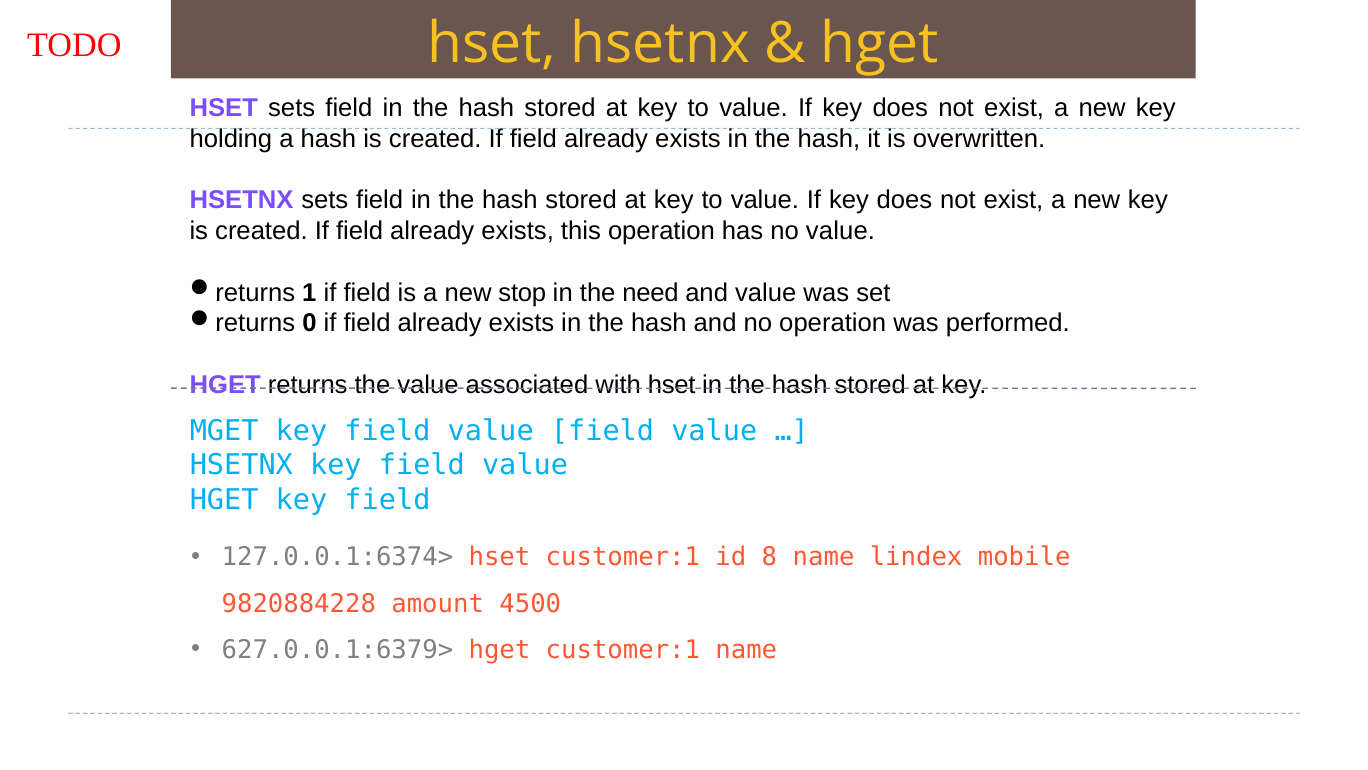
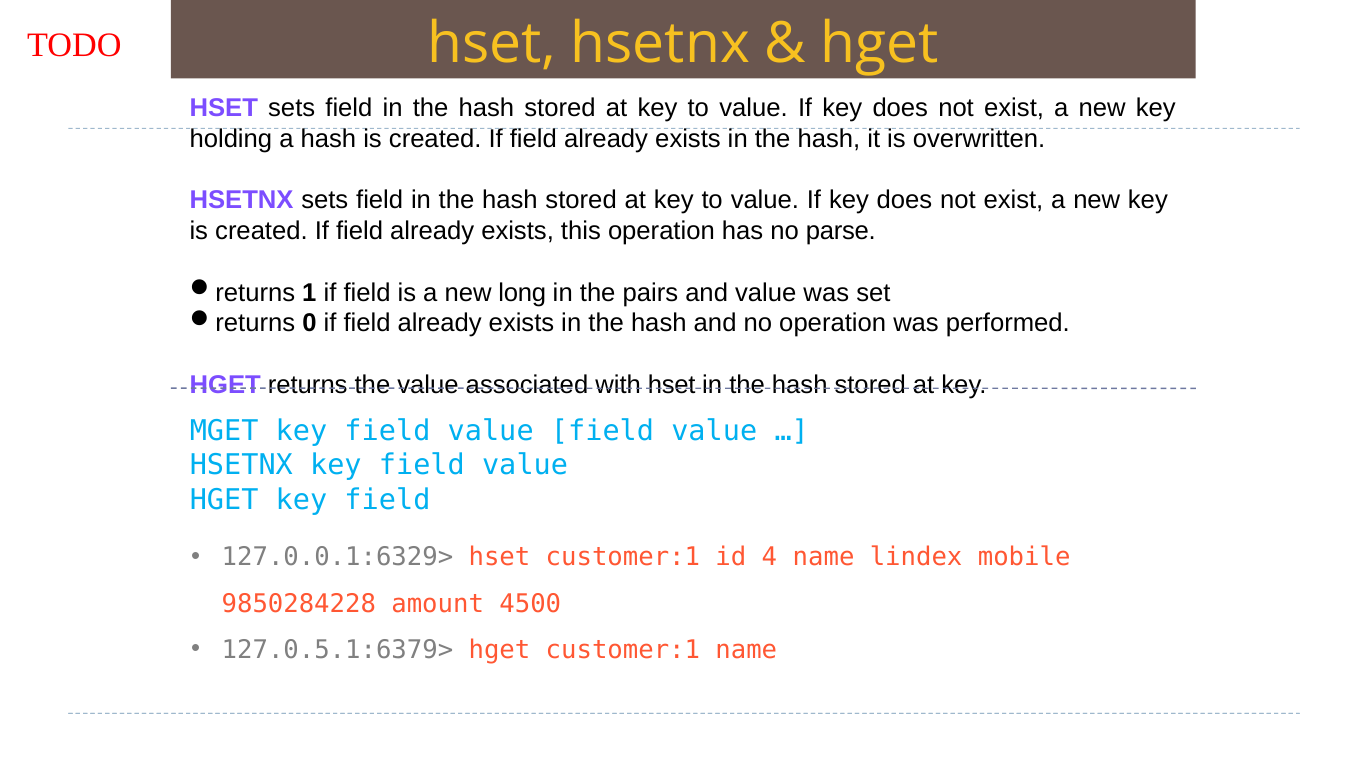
no value: value -> parse (841, 231)
stop: stop -> long (522, 292)
need: need -> pairs (650, 292)
127.0.0.1:6374>: 127.0.0.1:6374> -> 127.0.0.1:6329> (337, 557)
8: 8 -> 4 (769, 557)
9820884228: 9820884228 -> 9850284228 (299, 603)
627.0.0.1:6379>: 627.0.0.1:6379> -> 127.0.5.1:6379> (337, 649)
